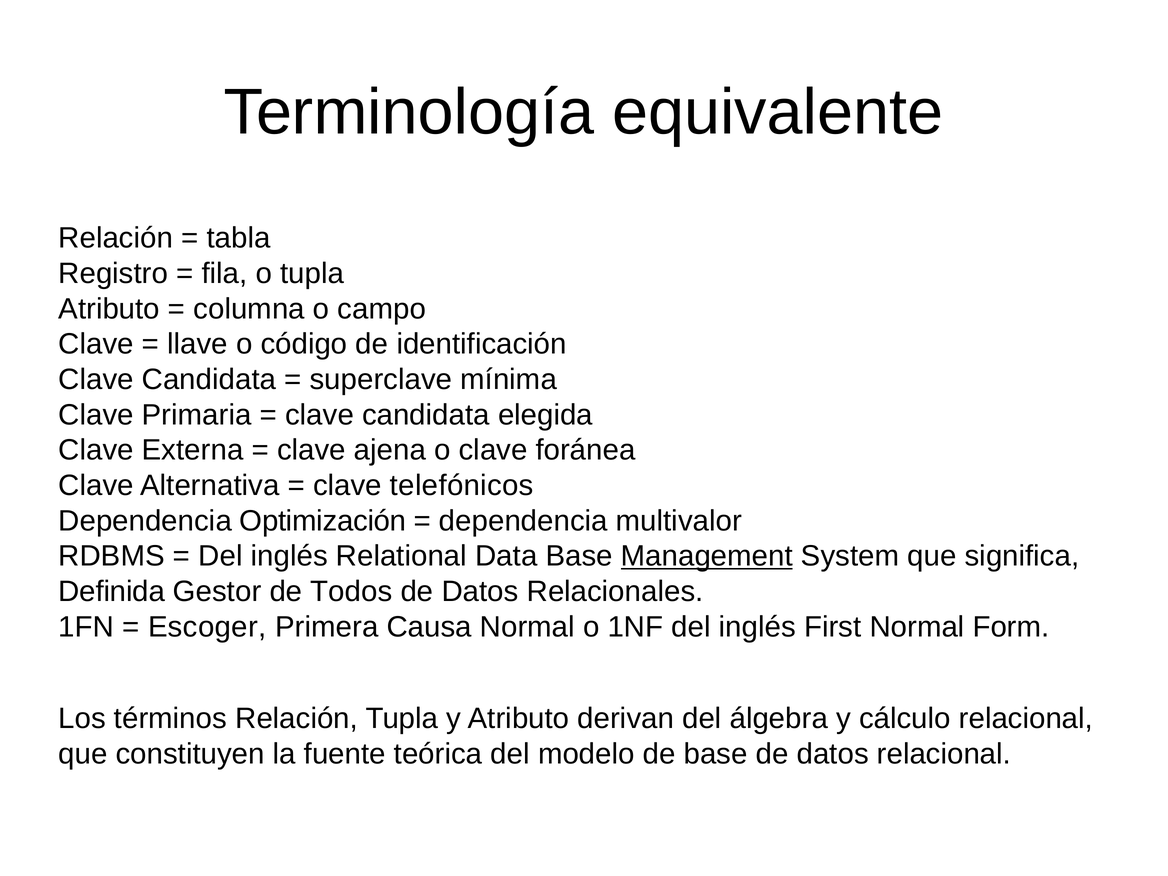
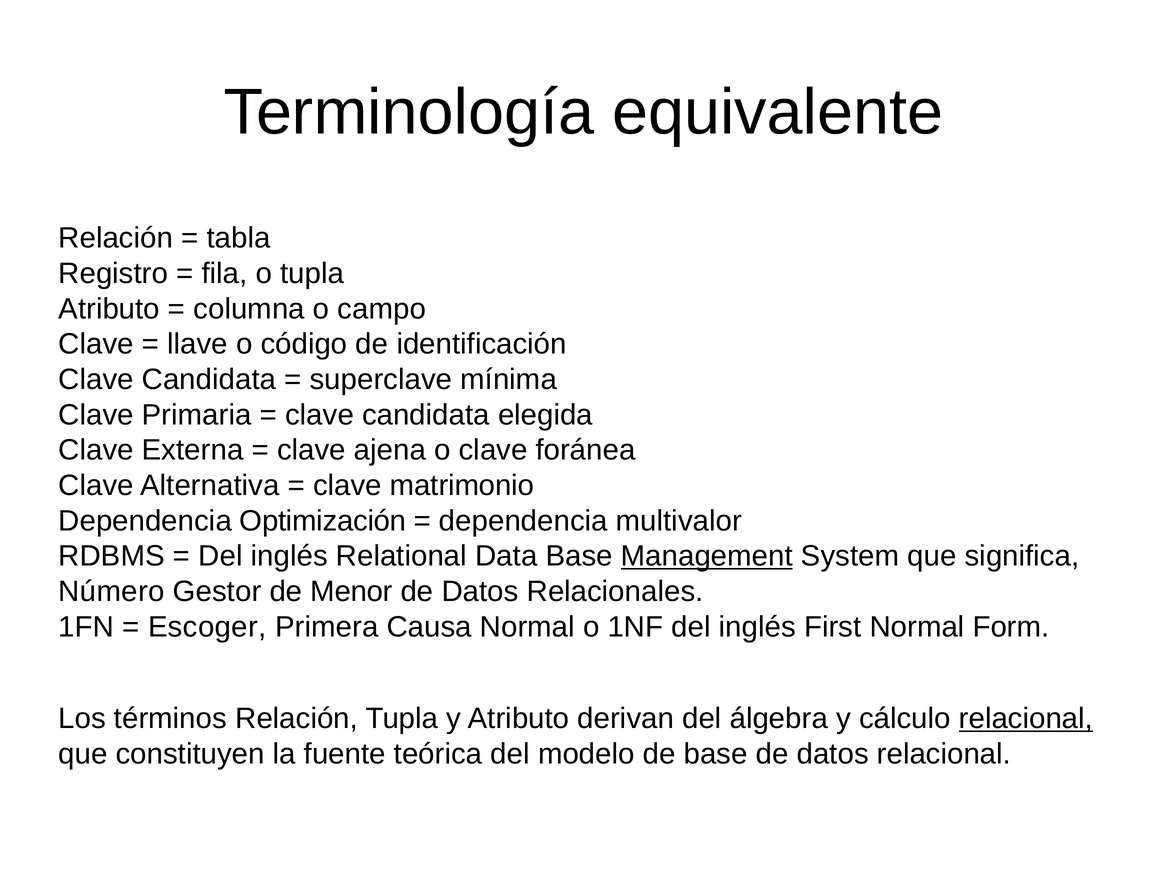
telefónicos: telefónicos -> matrimonio (462, 485)
Definida: Definida -> Número (111, 591)
Todos: Todos -> Menor (352, 591)
relacional underline: none -> present (1026, 719)
